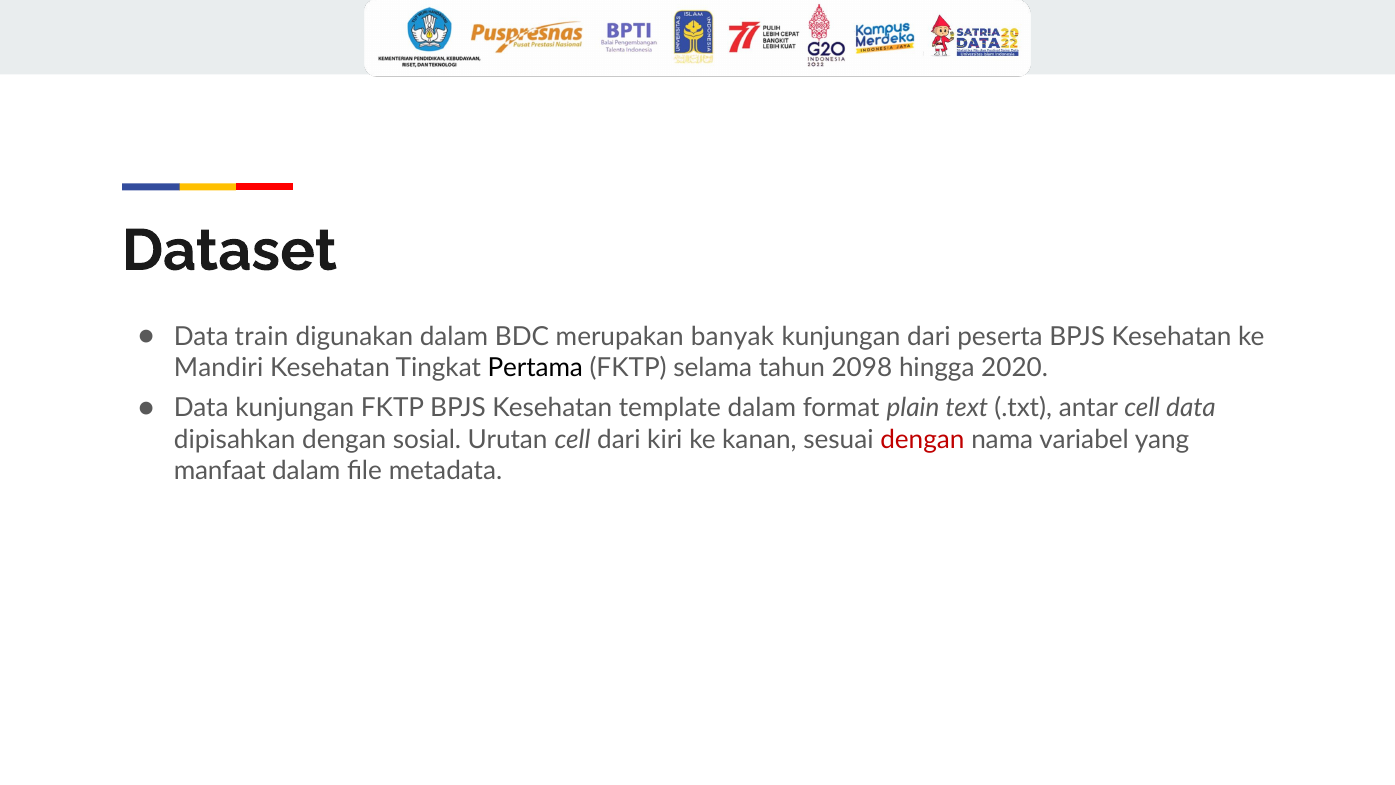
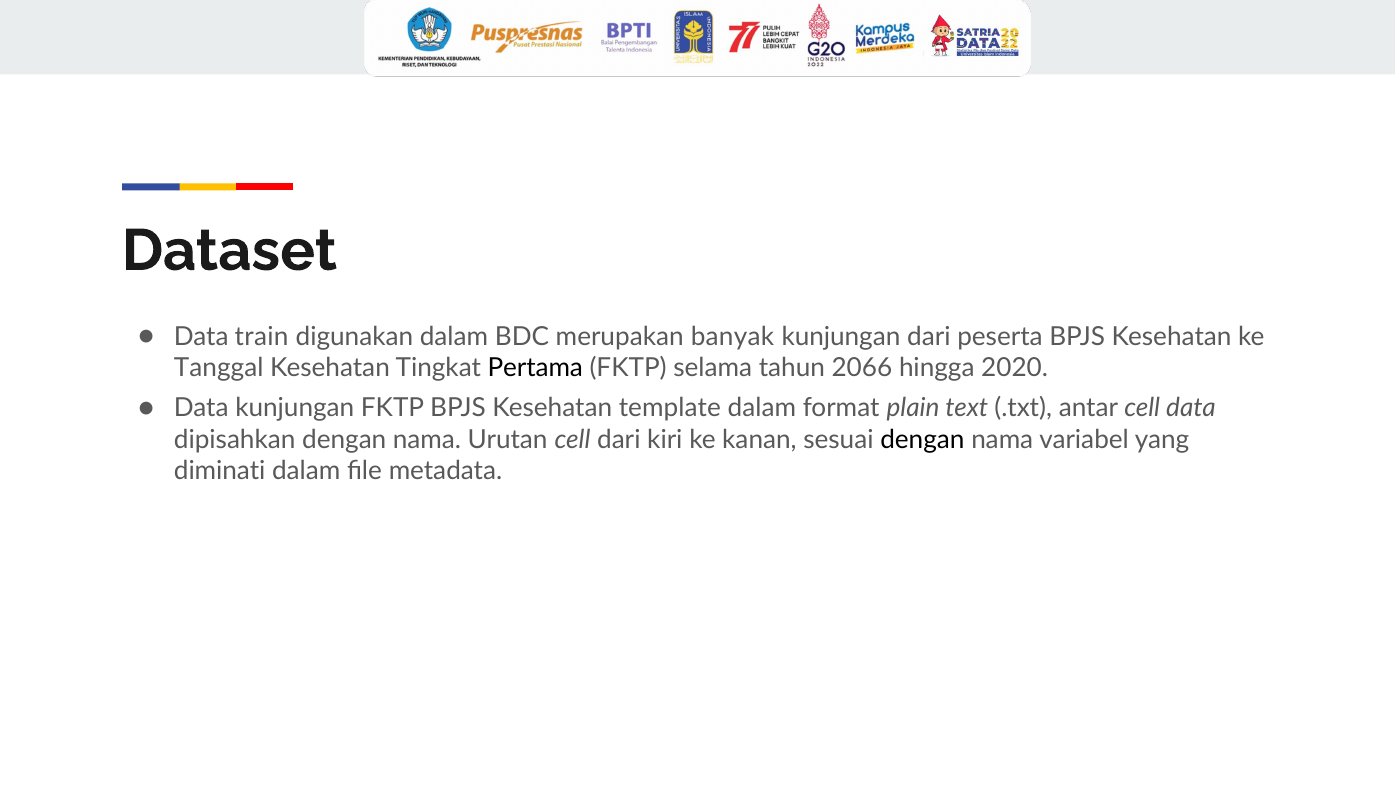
Mandiri: Mandiri -> Tanggal (219, 368)
2098: 2098 -> 2066 (862, 368)
dipisahkan dengan sosial: sosial -> nama (427, 439)
dengan colour: red -> black (922, 439)
manfaat: manfaat -> diminati (220, 471)
